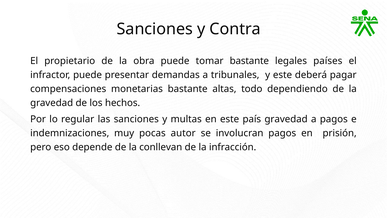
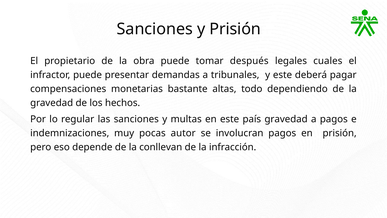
y Contra: Contra -> Prisión (235, 29)
tomar bastante: bastante -> después (249, 61)
países: países -> cuales (328, 61)
